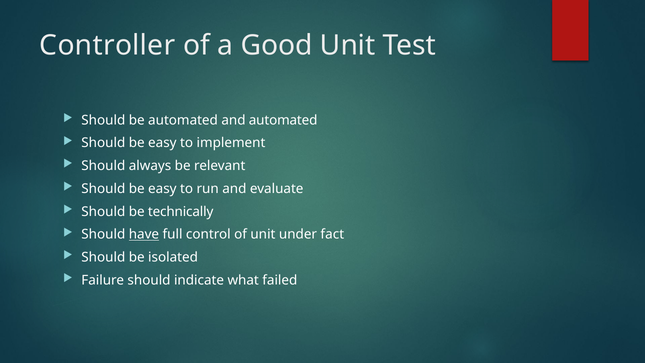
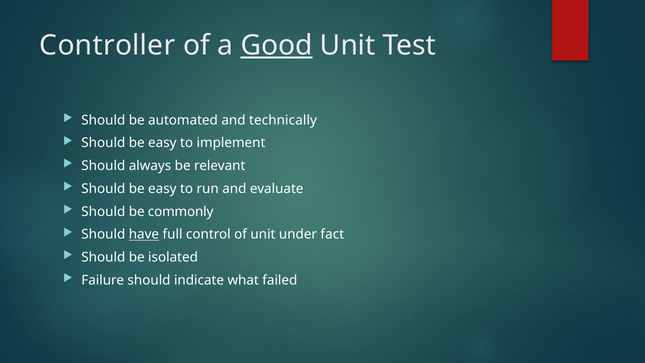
Good underline: none -> present (277, 45)
and automated: automated -> technically (283, 120)
technically: technically -> commonly (181, 211)
